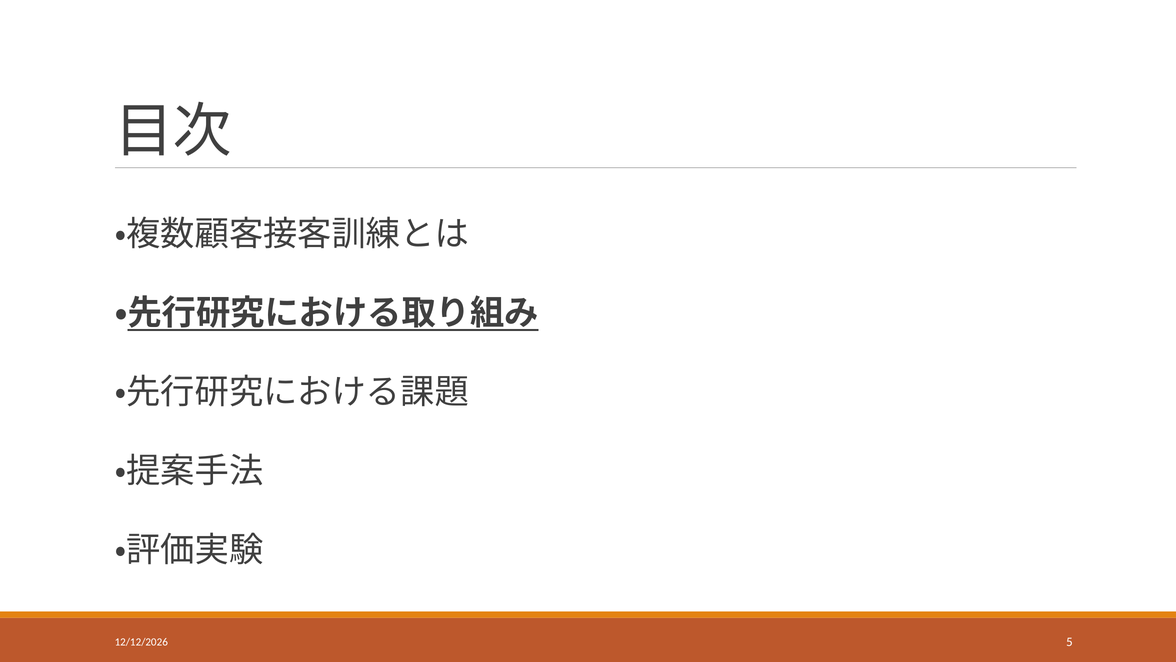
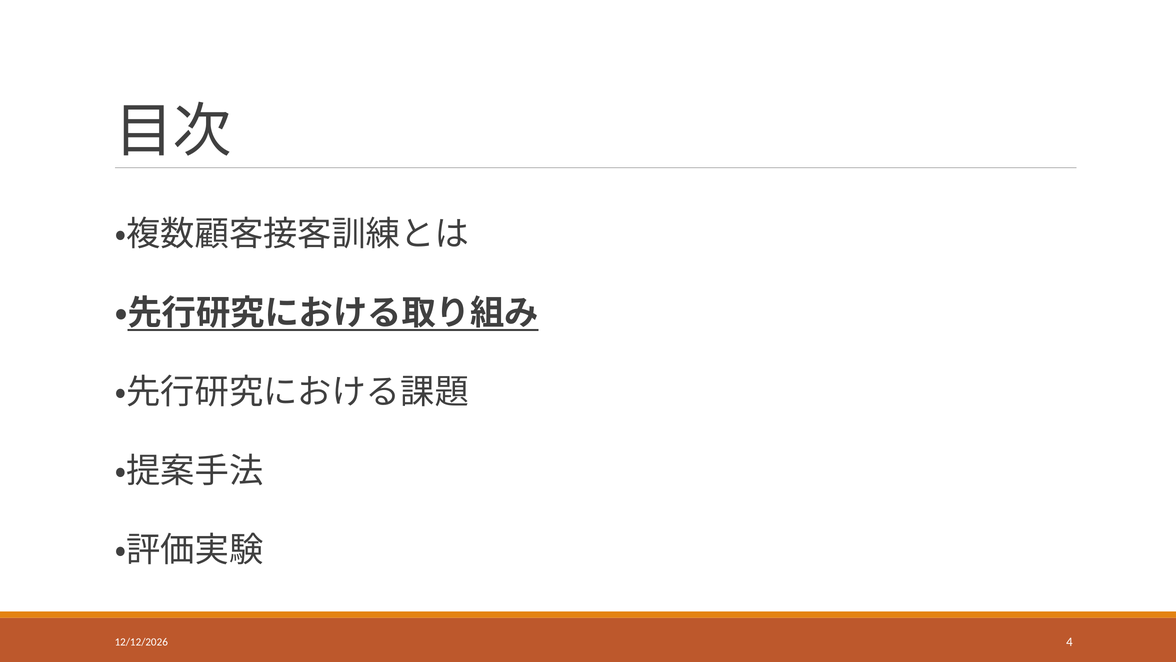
5: 5 -> 4 (1069, 641)
